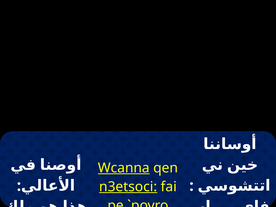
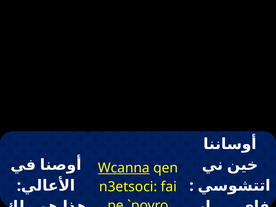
n3etsoci underline: present -> none (128, 187)
